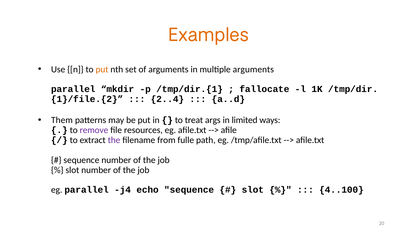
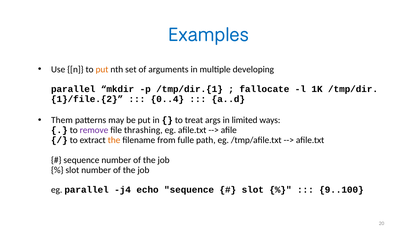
Examples colour: orange -> blue (208, 35)
multiple arguments: arguments -> developing (253, 69)
2..4: 2..4 -> 0..4 (167, 99)
resources: resources -> thrashing (143, 130)
the colour: purple -> orange (114, 140)
4..100: 4..100 -> 9..100 (341, 190)
